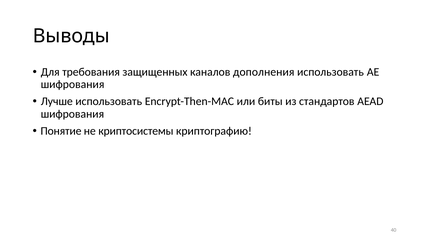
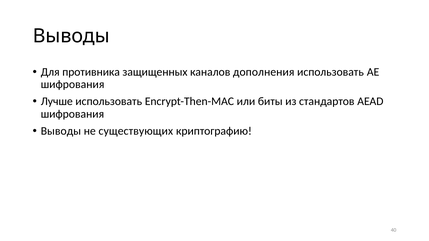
требования: требования -> противника (91, 72)
Понятие: Понятие -> Выводы (61, 131)
криптосистемы: криптосистемы -> существующих (136, 131)
